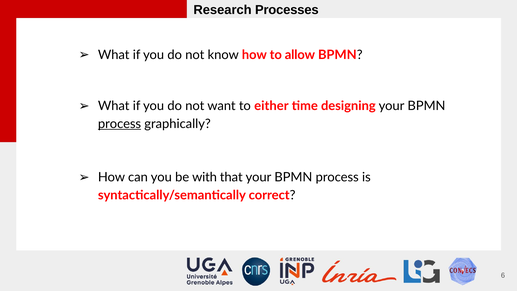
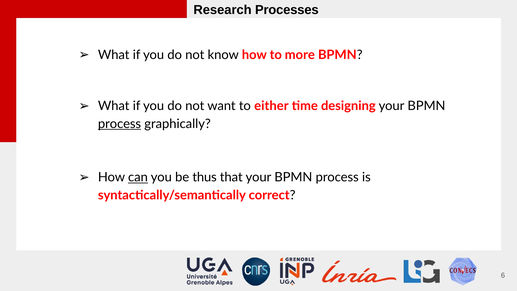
allow: allow -> more (300, 55)
can underline: none -> present (138, 177)
with: with -> thus (205, 177)
